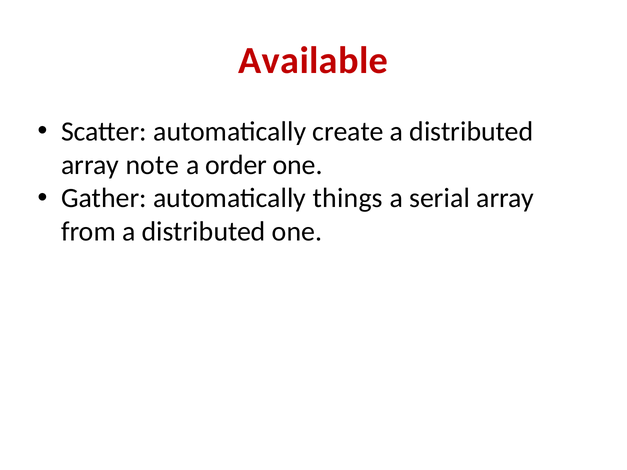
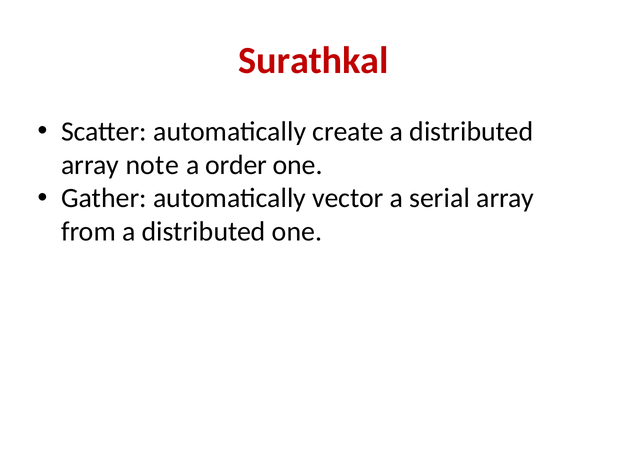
Available: Available -> Surathkal (313, 61)
things: things -> vector (348, 198)
